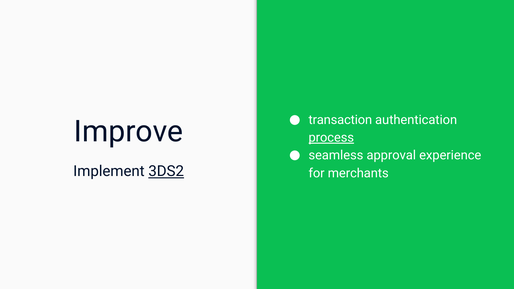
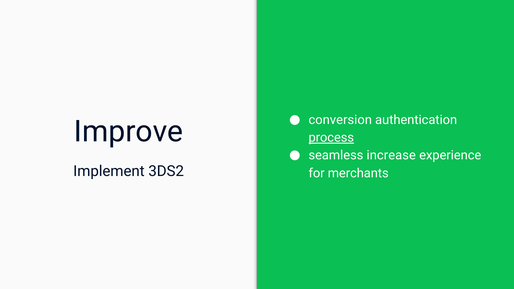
transaction: transaction -> conversion (340, 120)
approval: approval -> increase (391, 155)
3DS2 underline: present -> none (166, 171)
